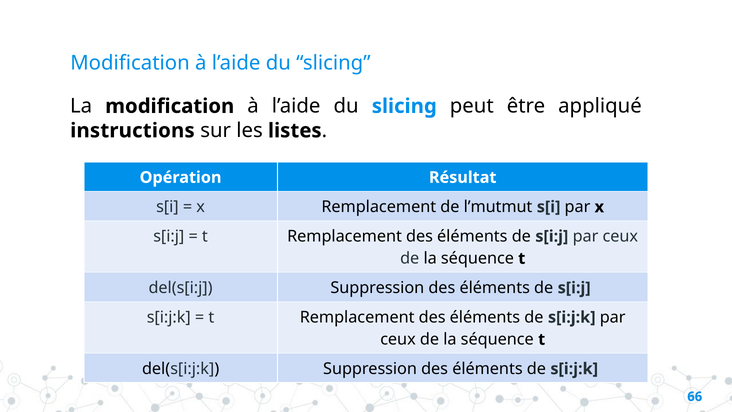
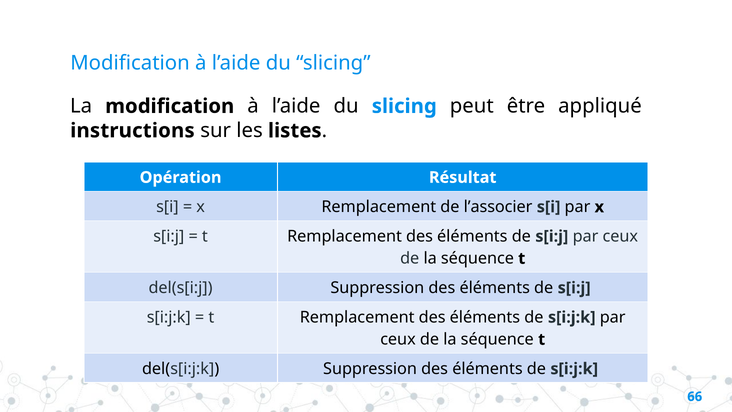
l’mutmut: l’mutmut -> l’associer (498, 207)
